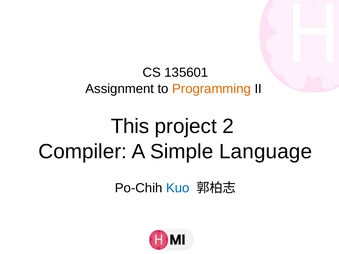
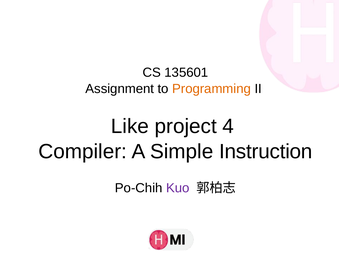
This: This -> Like (130, 127)
2: 2 -> 4 (228, 127)
Language: Language -> Instruction (266, 152)
Kuo colour: blue -> purple (178, 188)
